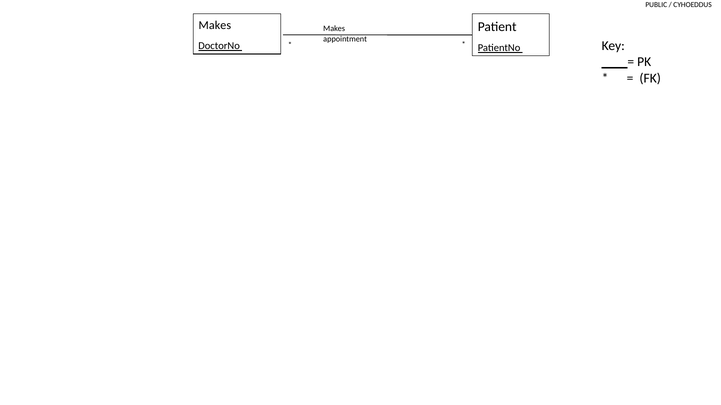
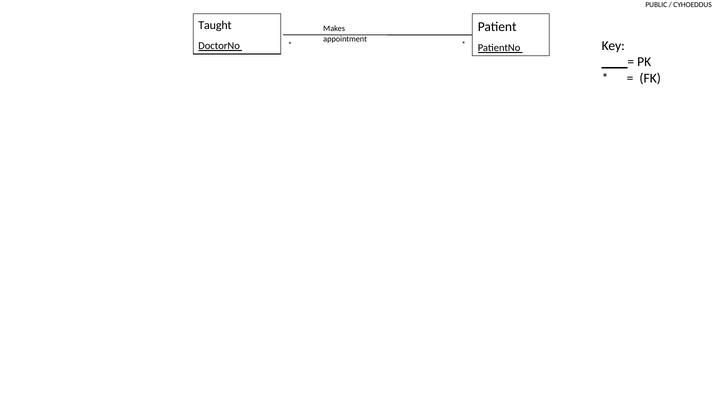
Makes: Makes -> Taught (215, 26)
